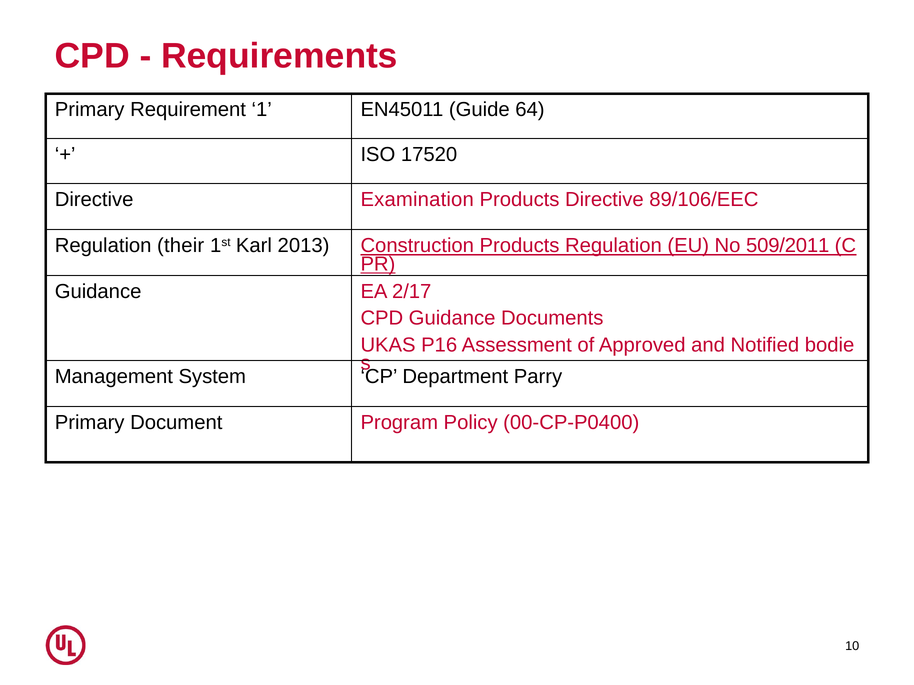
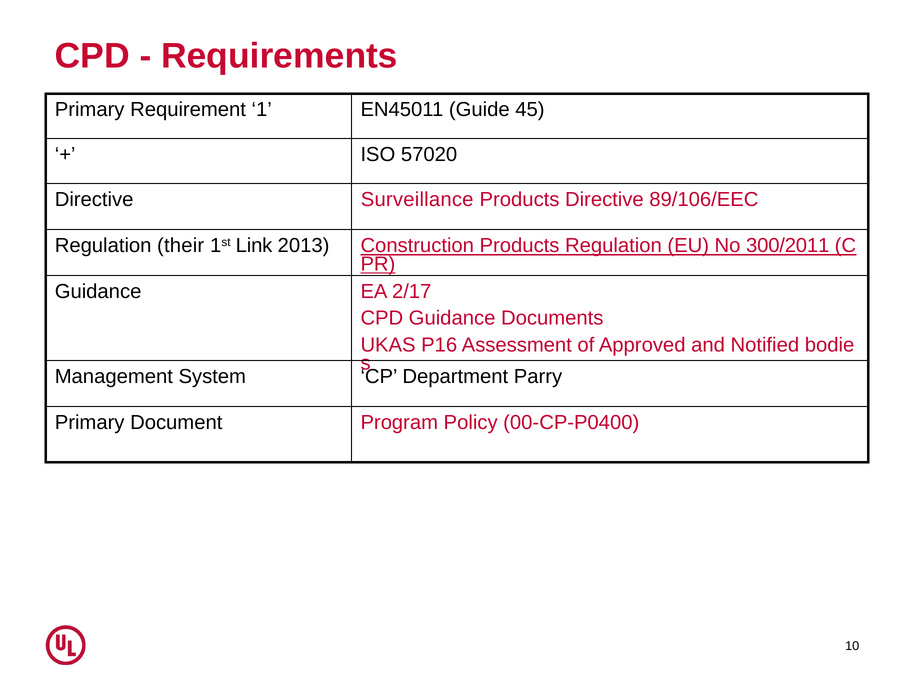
64: 64 -> 45 (530, 110)
17520: 17520 -> 57020 (429, 155)
Examination: Examination -> Surveillance (417, 200)
Karl: Karl -> Link (254, 246)
509/2011: 509/2011 -> 300/2011 (788, 246)
